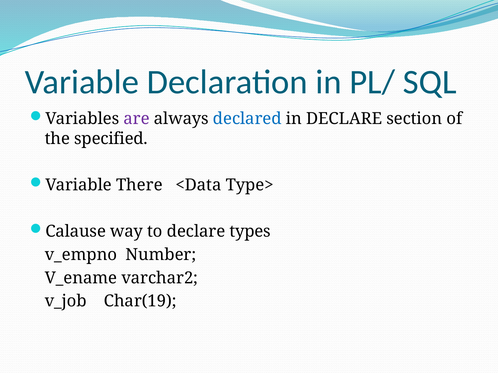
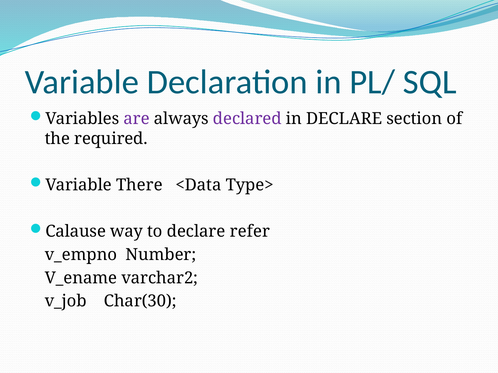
declared colour: blue -> purple (247, 119)
specified: specified -> required (111, 139)
types: types -> refer (250, 232)
Char(19: Char(19 -> Char(30 (140, 302)
